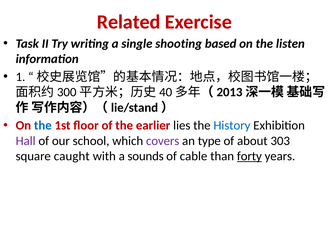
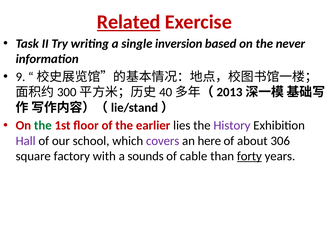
Related underline: none -> present (129, 22)
shooting: shooting -> inversion (179, 44)
listen: listen -> never (290, 44)
1: 1 -> 9 (20, 77)
the colour: blue -> green (43, 125)
History colour: blue -> purple (232, 125)
type: type -> here (209, 141)
303: 303 -> 306 (280, 141)
caught: caught -> factory (72, 156)
